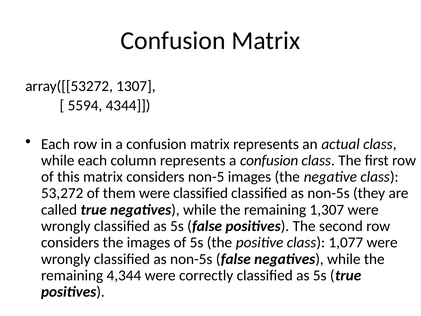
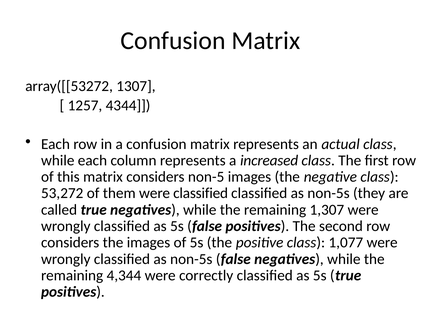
5594: 5594 -> 1257 (85, 106)
represents a confusion: confusion -> increased (269, 160)
